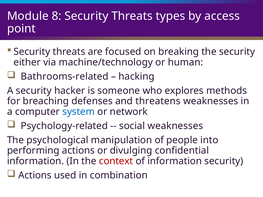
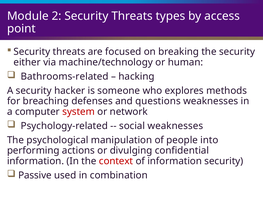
8: 8 -> 2 (57, 16)
threatens: threatens -> questions (158, 101)
system colour: blue -> red (79, 112)
Actions: Actions -> Passive (35, 175)
